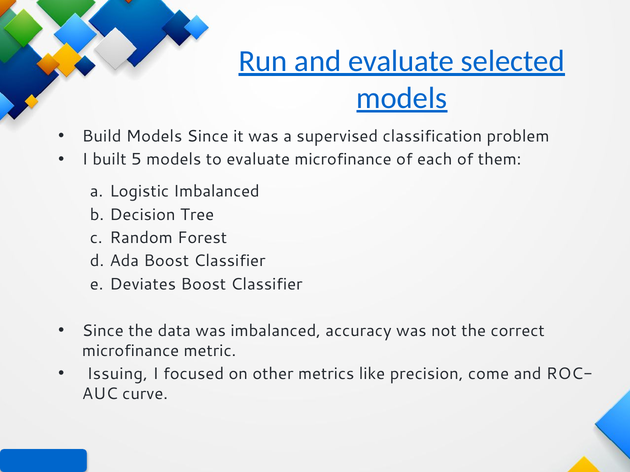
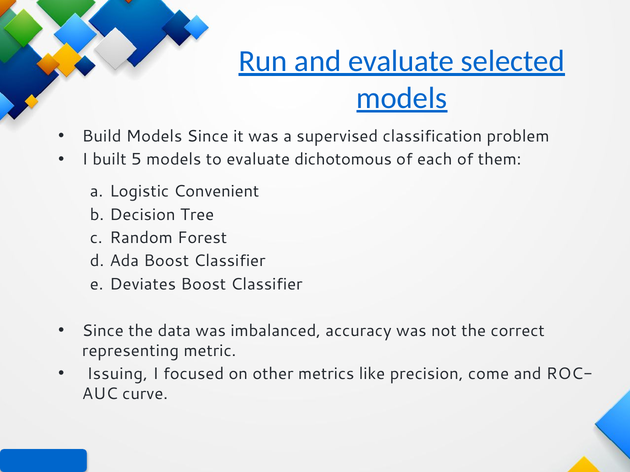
evaluate microfinance: microfinance -> dichotomous (343, 160)
Logistic Imbalanced: Imbalanced -> Convenient (216, 192)
microfinance: microfinance -> representing (131, 351)
